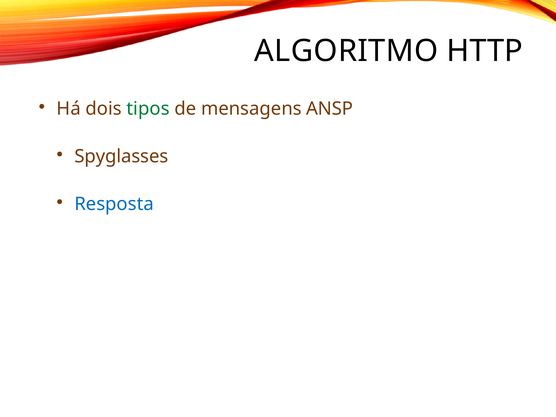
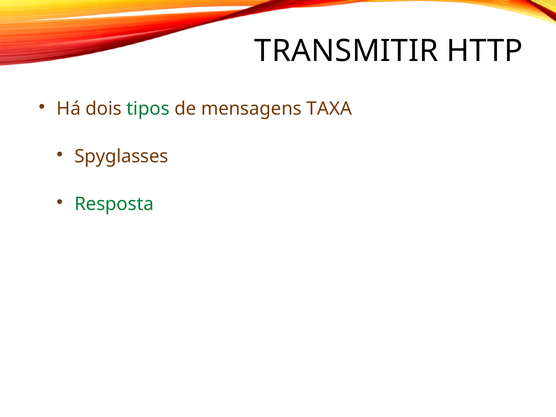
ALGORITMO: ALGORITMO -> TRANSMITIR (346, 51)
ANSP: ANSP -> TAXA (329, 109)
Resposta colour: blue -> green (114, 204)
